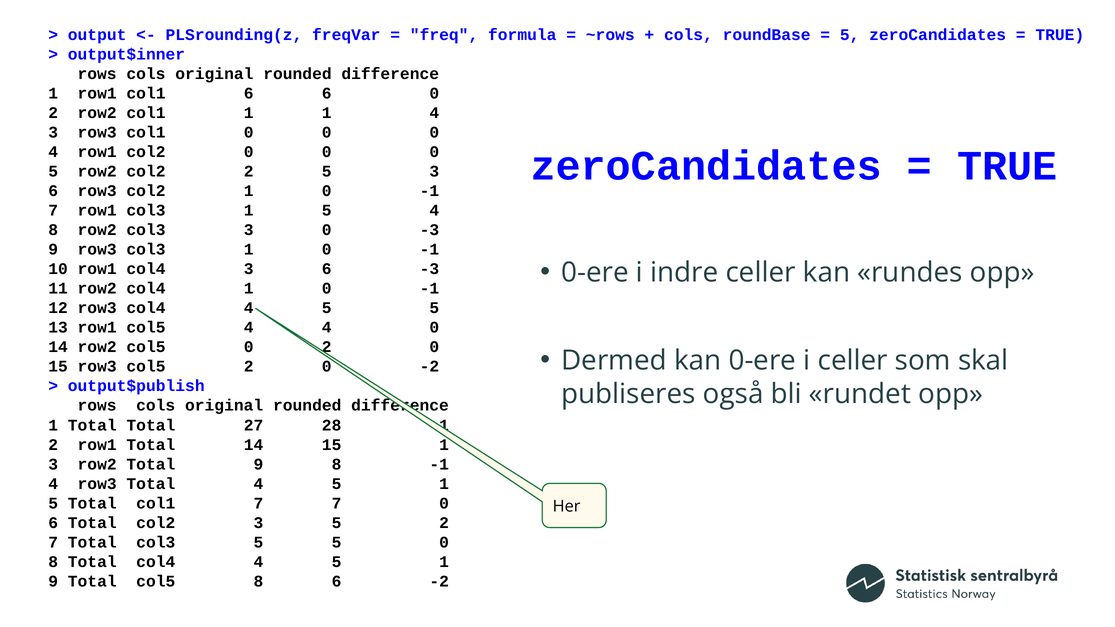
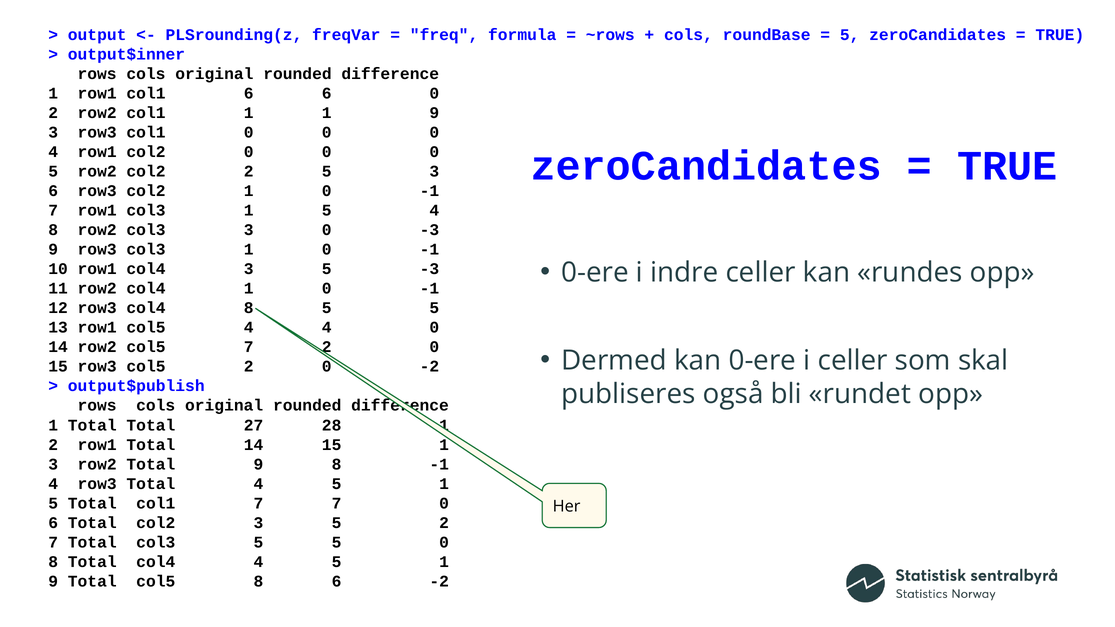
1 1 4: 4 -> 9 (434, 113)
col4 3 6: 6 -> 5 (327, 269)
row3 col4 4: 4 -> 8 (249, 308)
col5 0: 0 -> 7 (249, 347)
